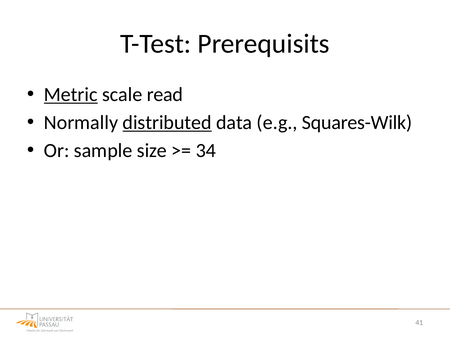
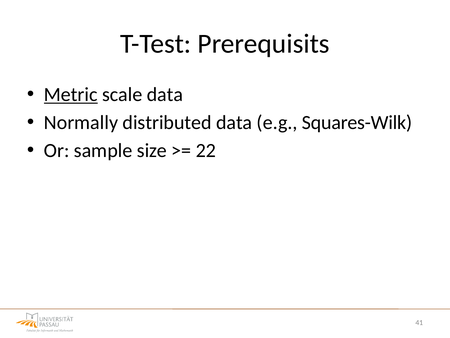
scale read: read -> data (165, 94)
distributed underline: present -> none (167, 122)
34: 34 -> 22 (206, 150)
